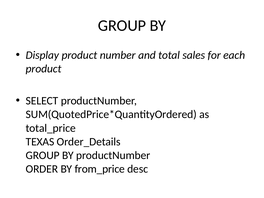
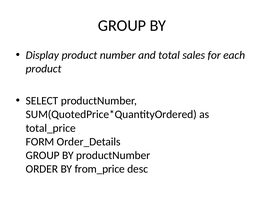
TEXAS: TEXAS -> FORM (40, 142)
